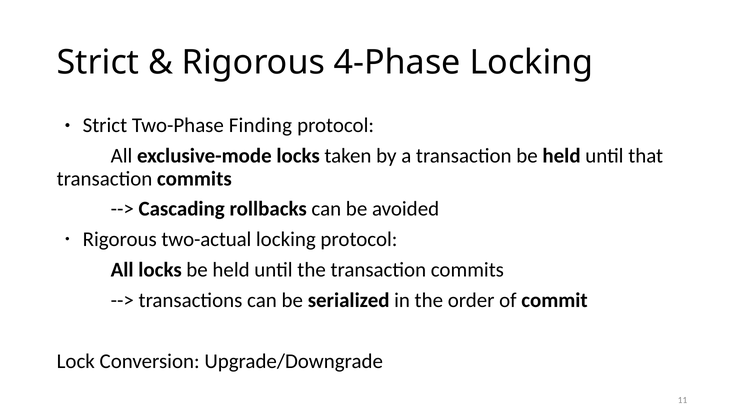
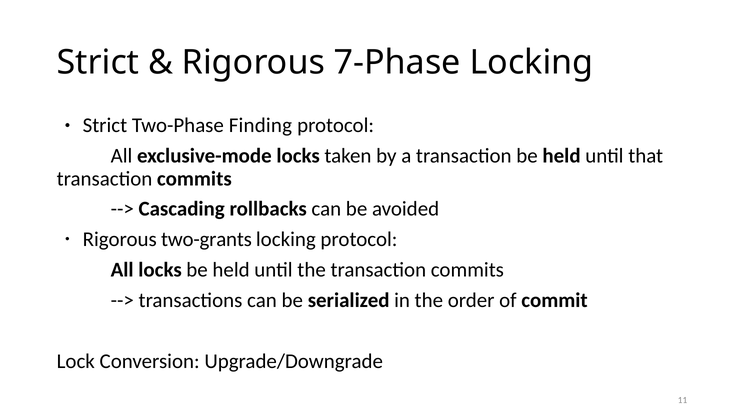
4-Phase: 4-Phase -> 7-Phase (397, 62)
two-actual: two-actual -> two-grants (206, 239)
